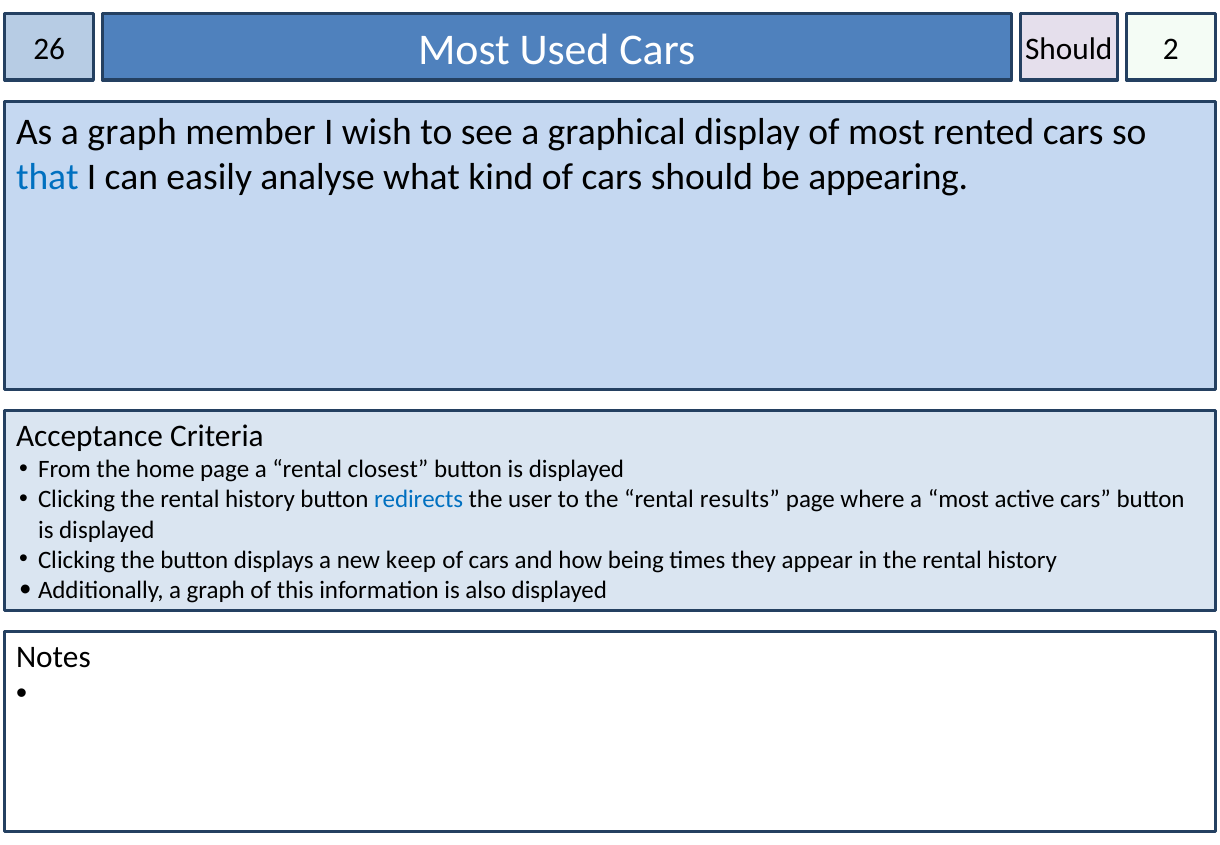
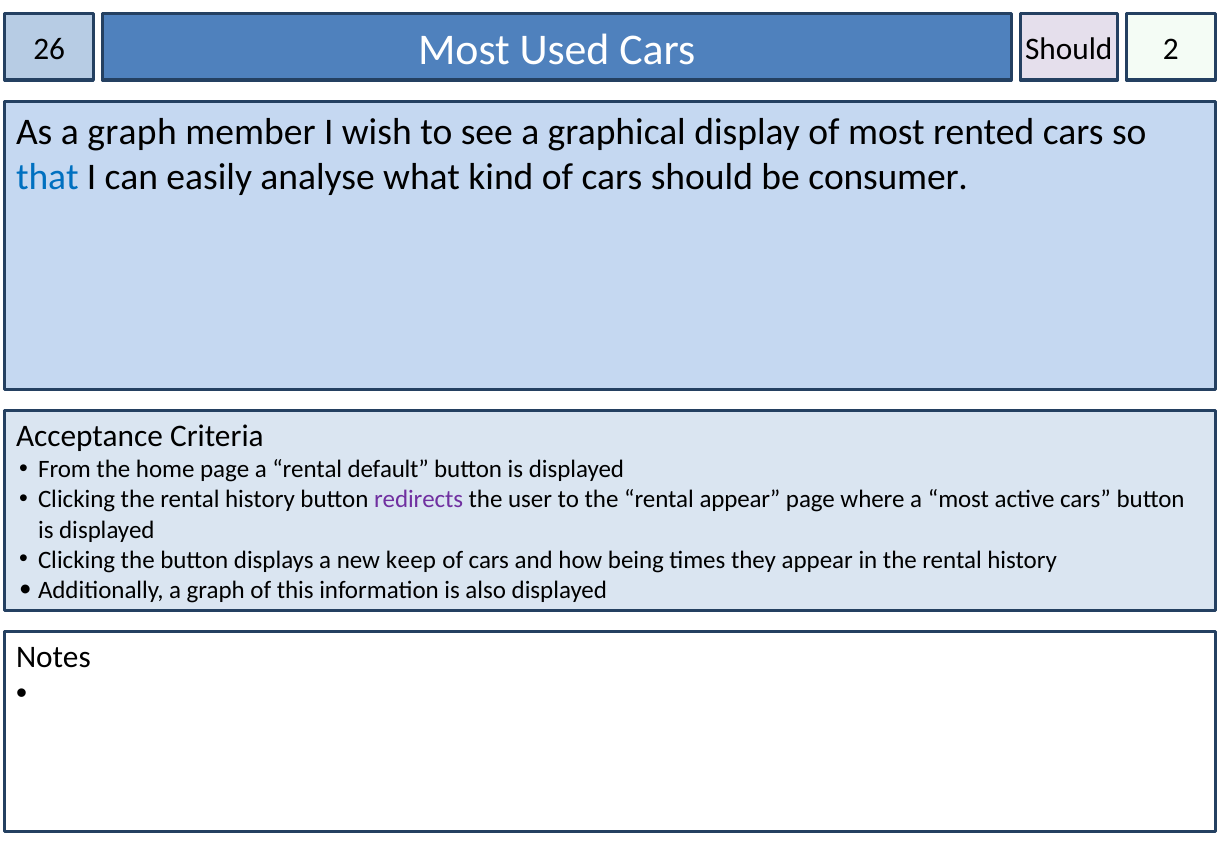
appearing: appearing -> consumer (888, 177)
closest: closest -> default (388, 469)
redirects colour: blue -> purple (419, 499)
rental results: results -> appear (740, 499)
